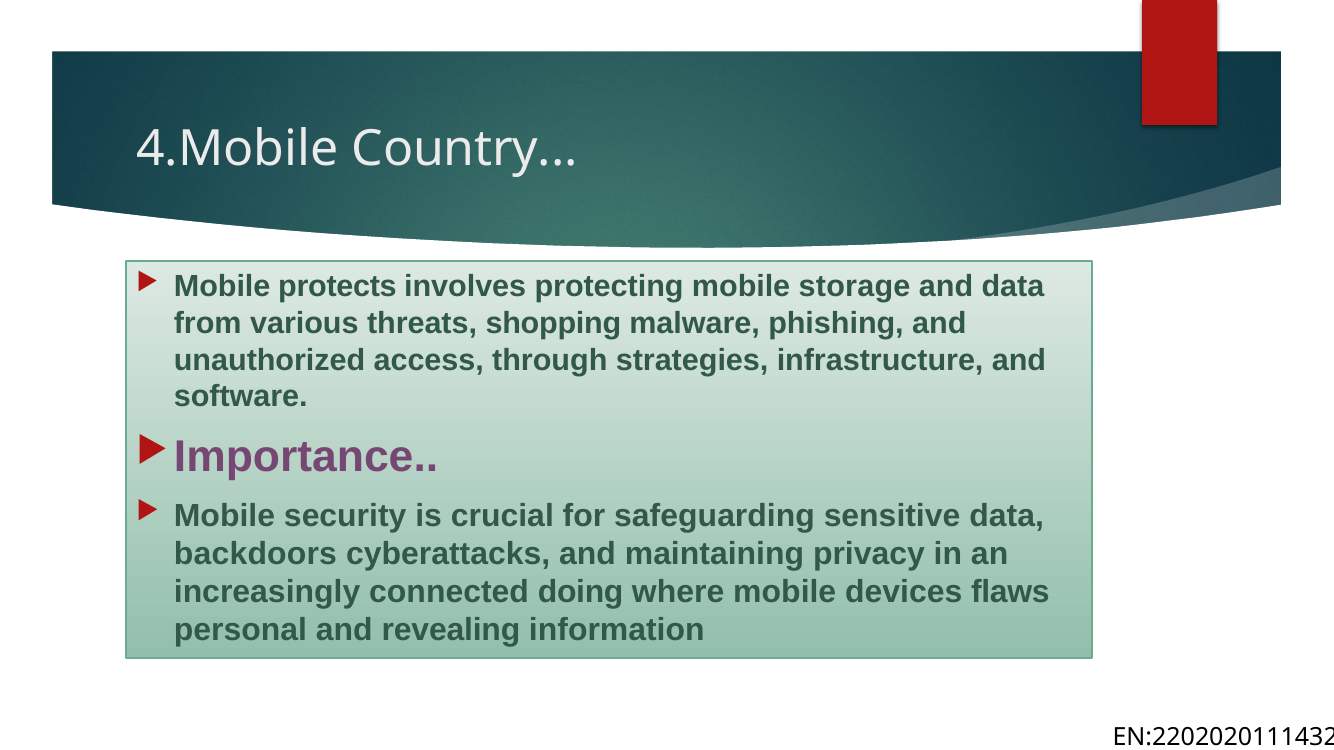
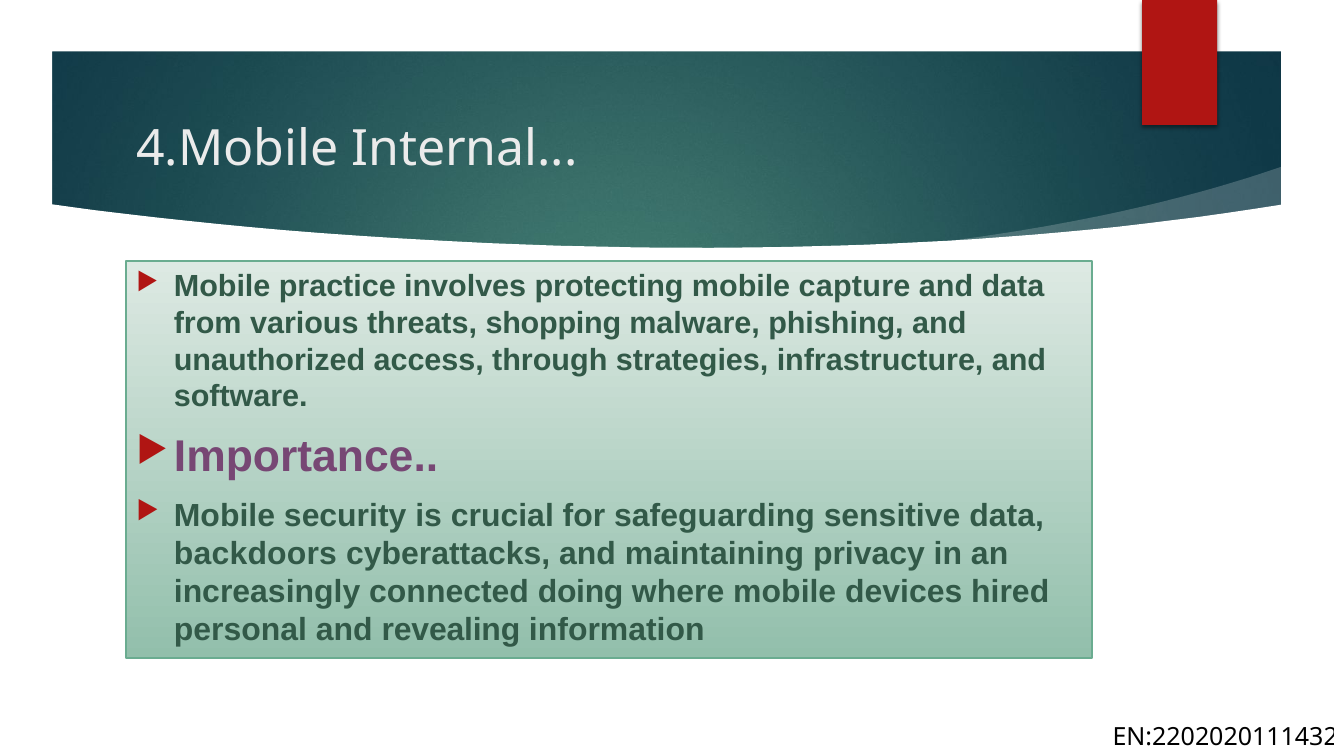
Country: Country -> Internal (465, 149)
protects: protects -> practice (337, 287)
storage: storage -> capture (855, 287)
flaws: flaws -> hired (1010, 592)
